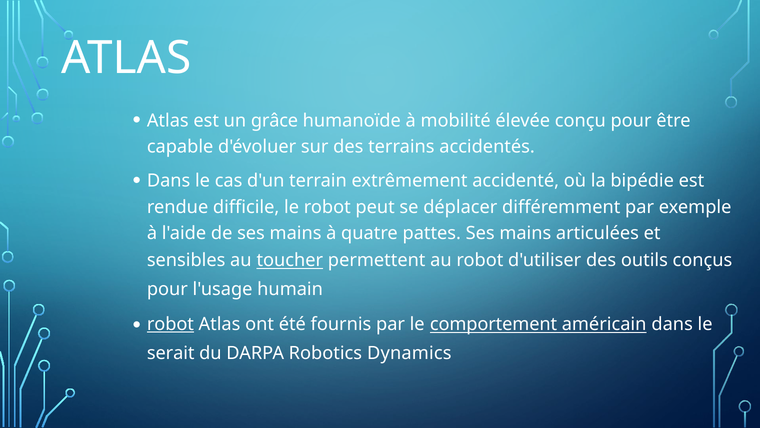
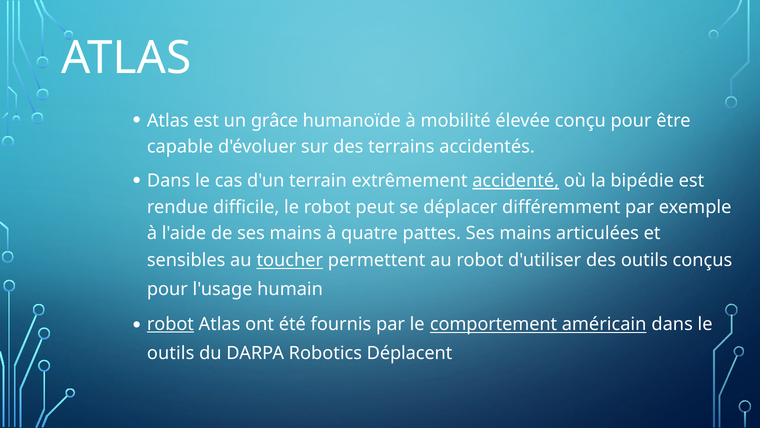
accidenté underline: none -> present (516, 181)
serait: serait -> outils (171, 353)
Dynamics: Dynamics -> Déplacent (409, 353)
